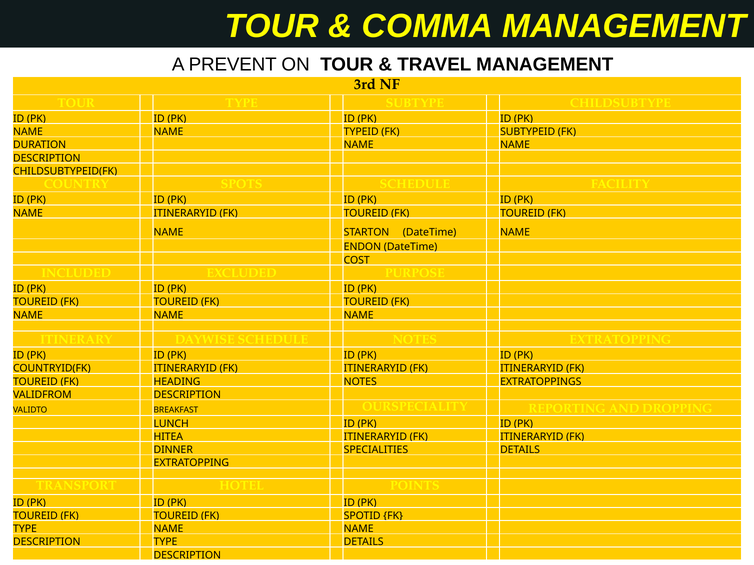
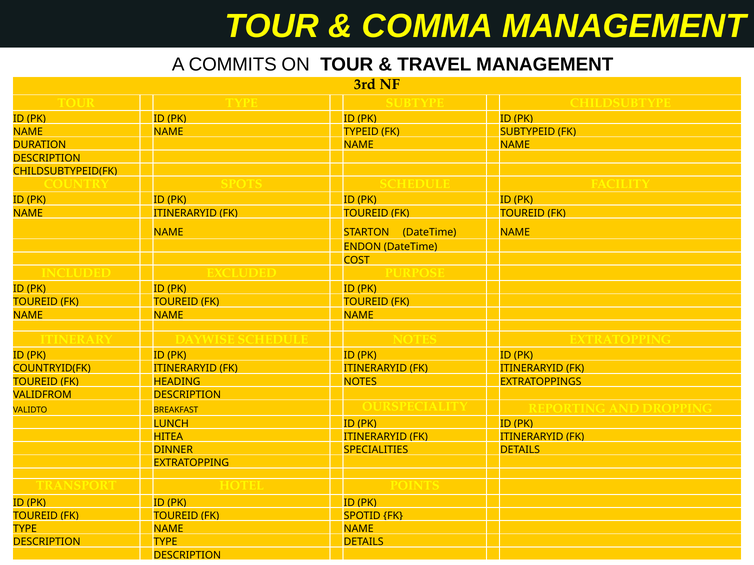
PREVENT: PREVENT -> COMMITS (233, 65)
